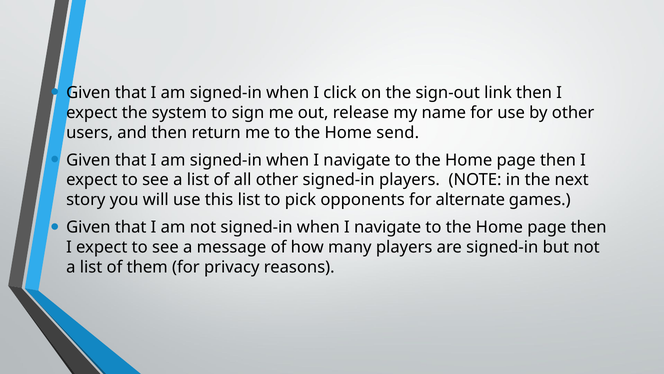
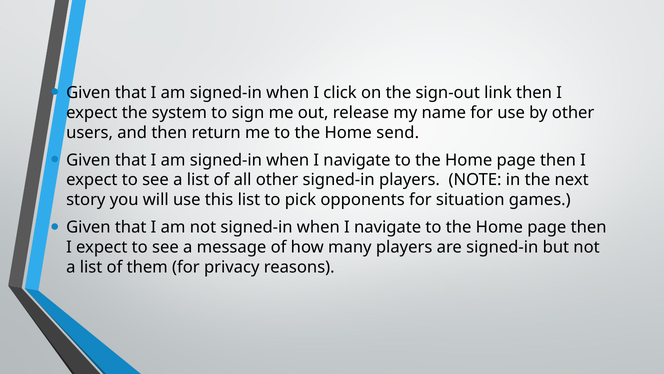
alternate: alternate -> situation (470, 200)
